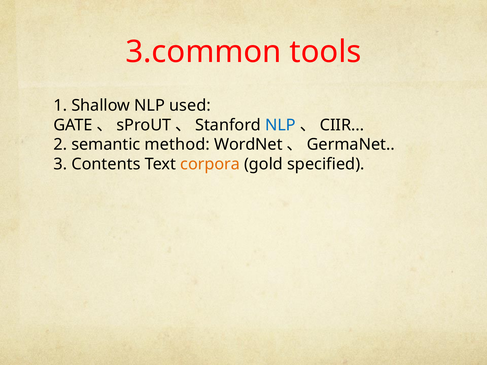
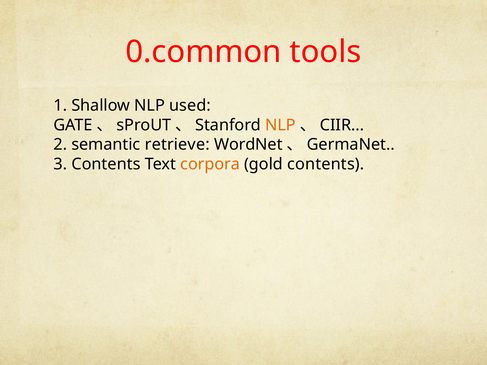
3.common: 3.common -> 0.common (204, 52)
NLP colour: blue -> orange (280, 125)
method: method -> retrieve (177, 145)
gold specified: specified -> contents (326, 164)
